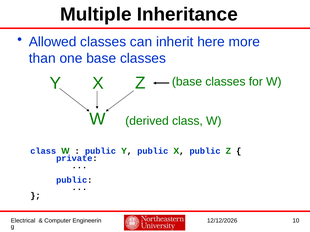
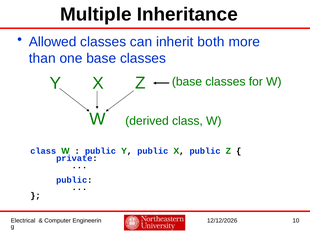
here: here -> both (211, 42)
